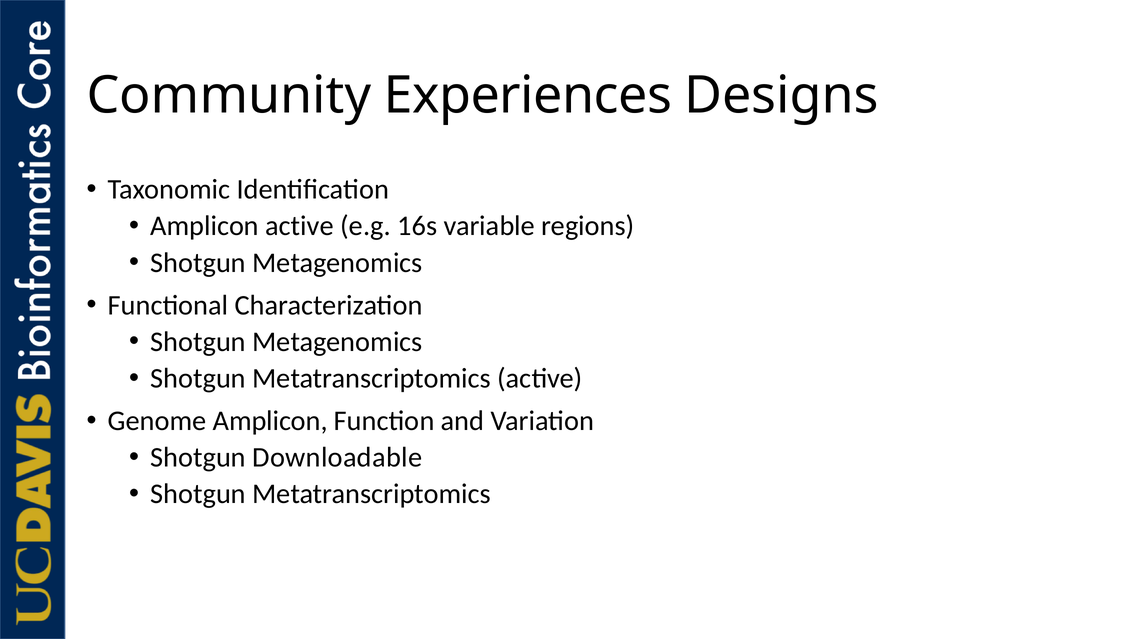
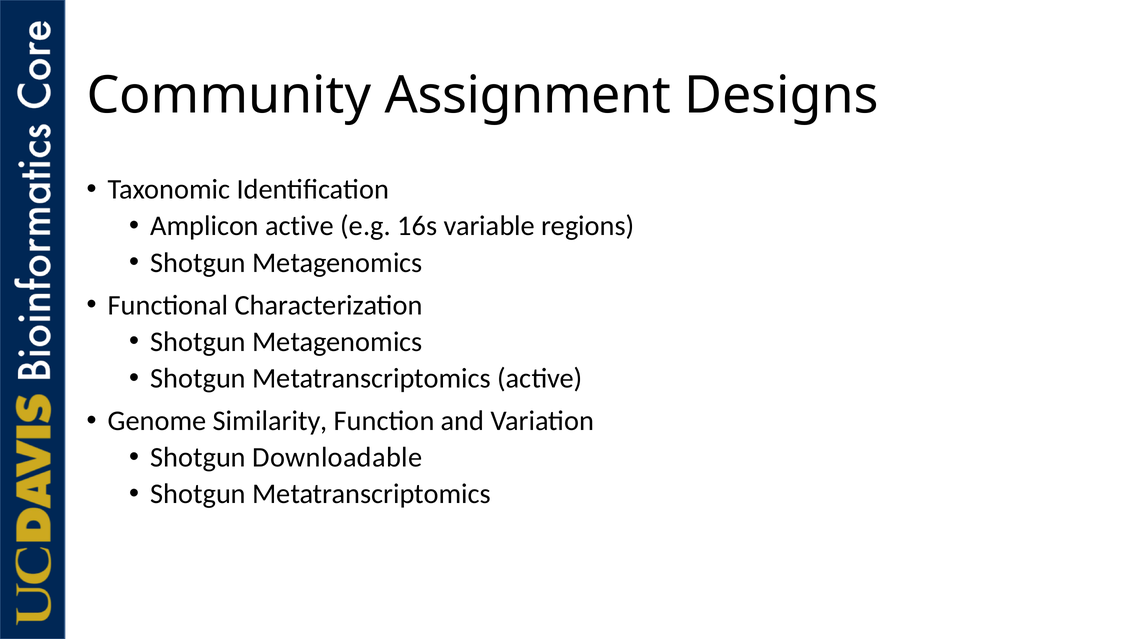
Experiences: Experiences -> Assignment (528, 95)
Genome Amplicon: Amplicon -> Similarity (270, 420)
